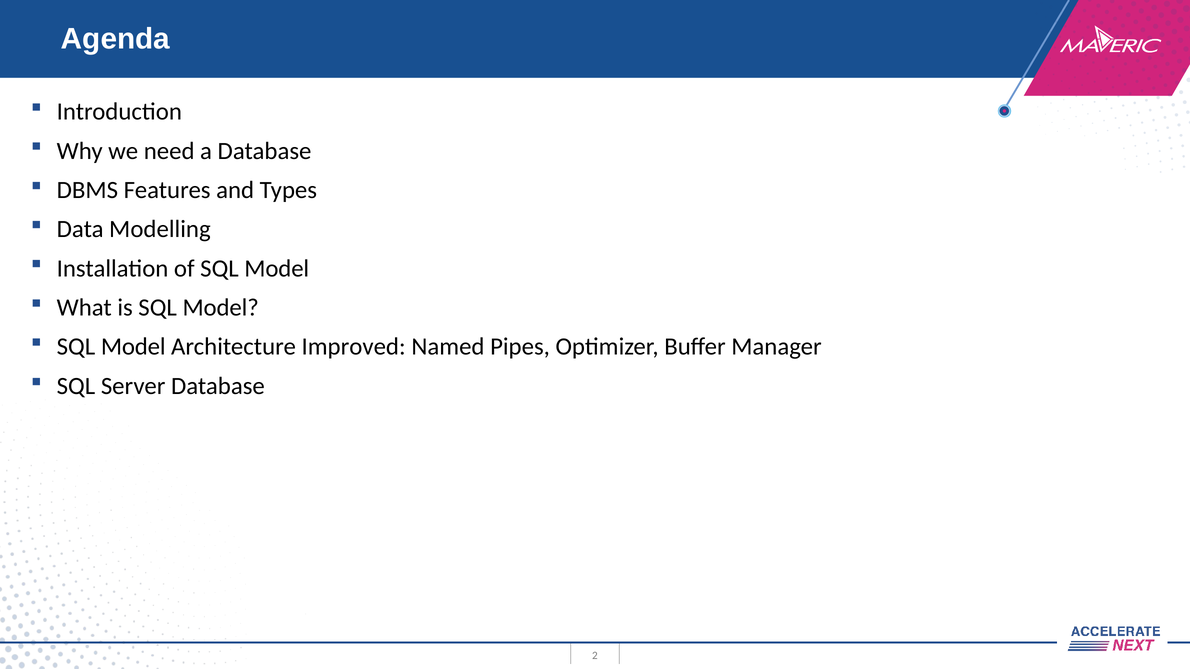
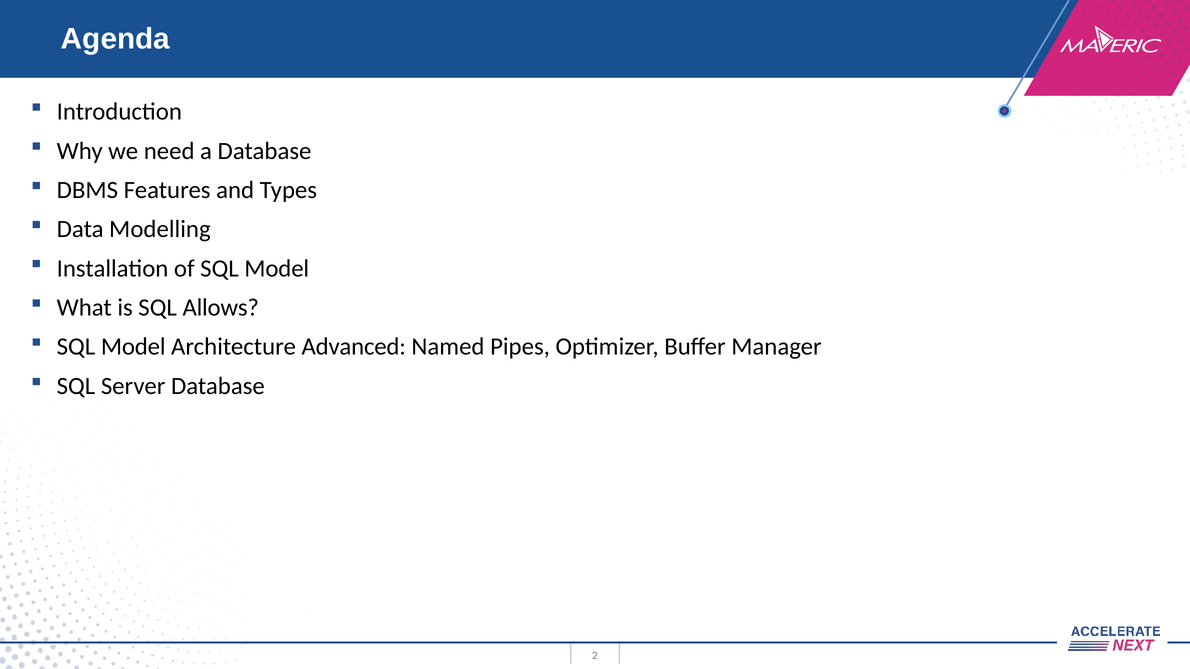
is SQL Model: Model -> Allows (221, 308)
Improved: Improved -> Advanced (354, 347)
